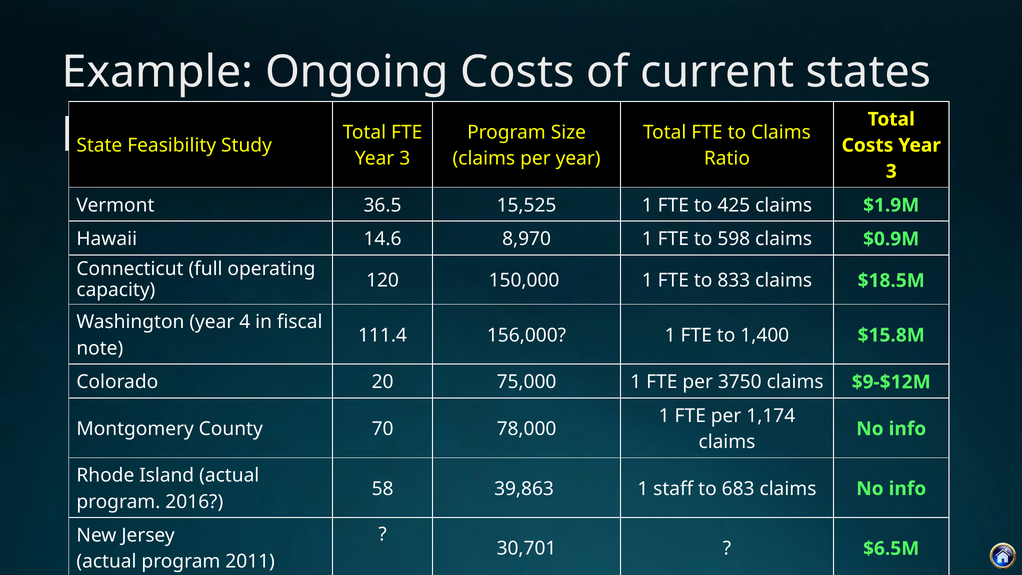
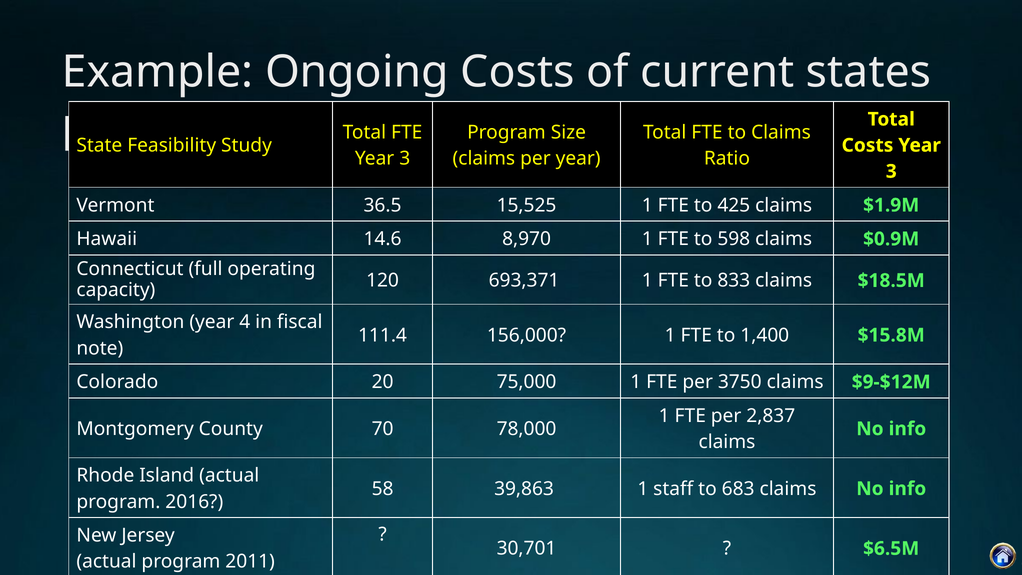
150,000: 150,000 -> 693,371 (524, 281)
1,174: 1,174 -> 2,837 (771, 416)
